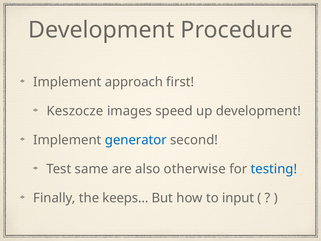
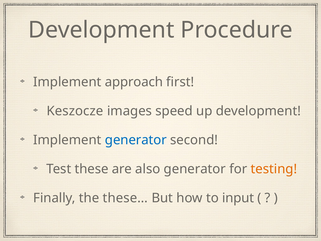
same: same -> these (92, 169)
also otherwise: otherwise -> generator (195, 169)
testing colour: blue -> orange (274, 169)
keeps…: keeps… -> these… (125, 198)
